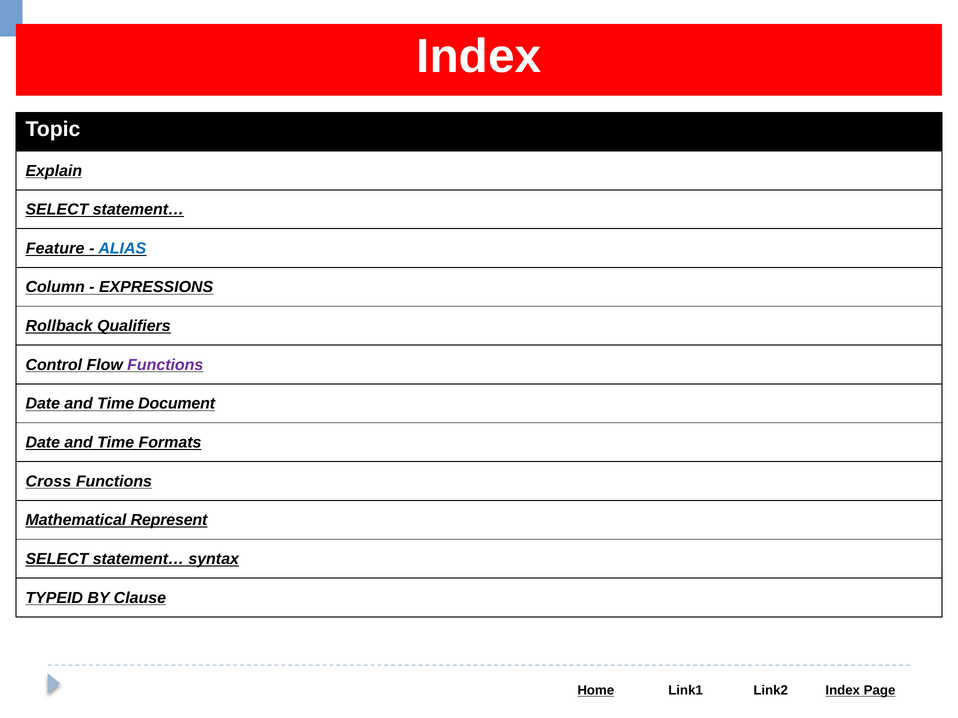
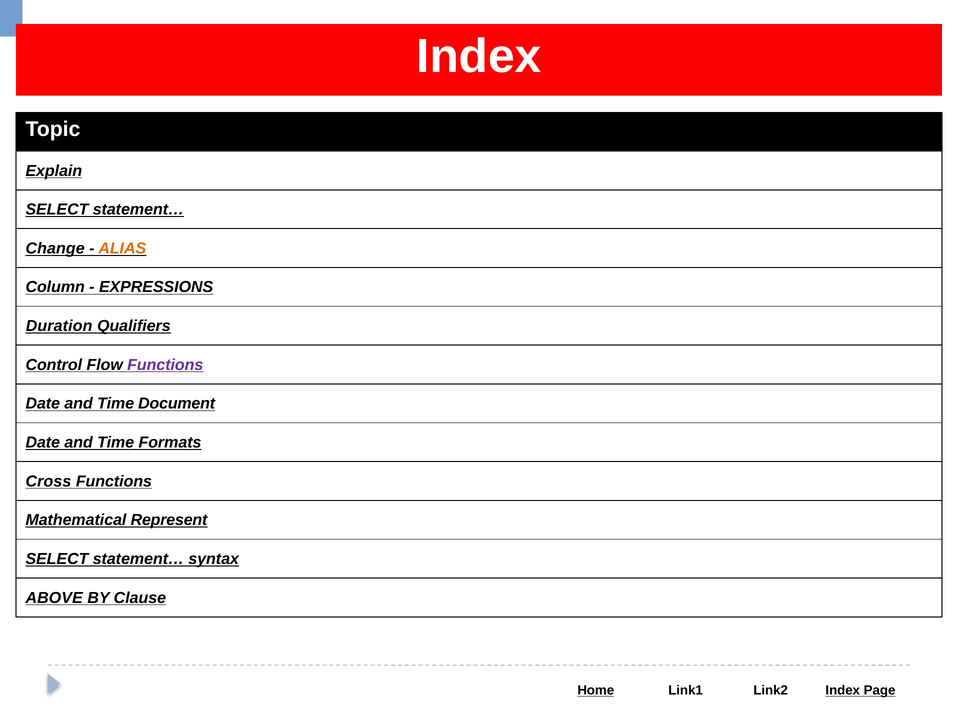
Feature: Feature -> Change (55, 249)
ALIAS colour: blue -> orange (122, 249)
Rollback: Rollback -> Duration (59, 326)
TYPEID: TYPEID -> ABOVE (54, 598)
